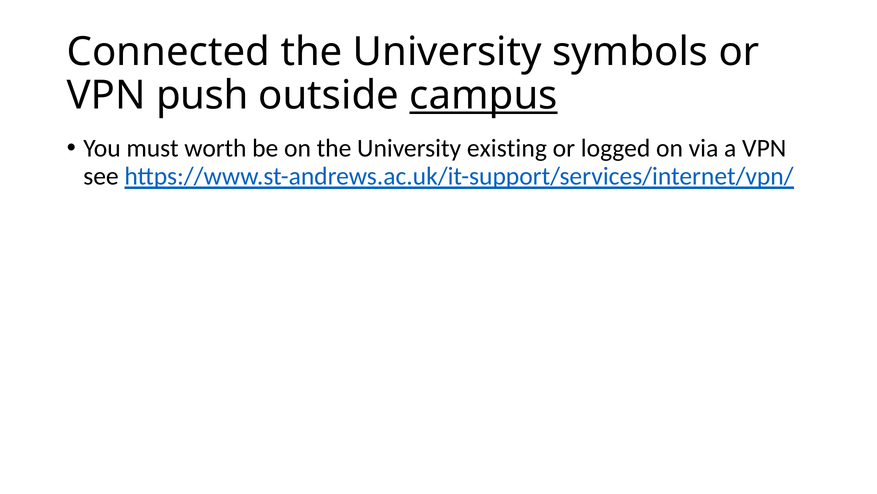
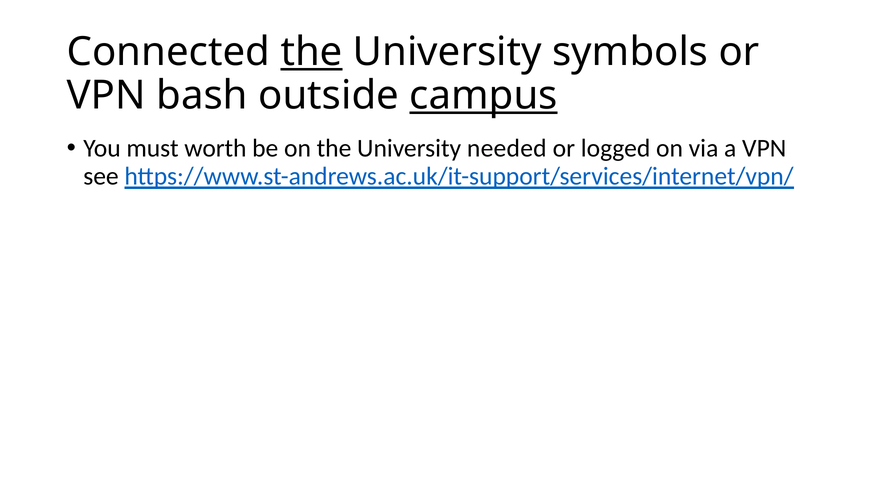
the underline: none -> present (312, 52)
push: push -> bash (202, 95)
existing: existing -> needed (507, 148)
